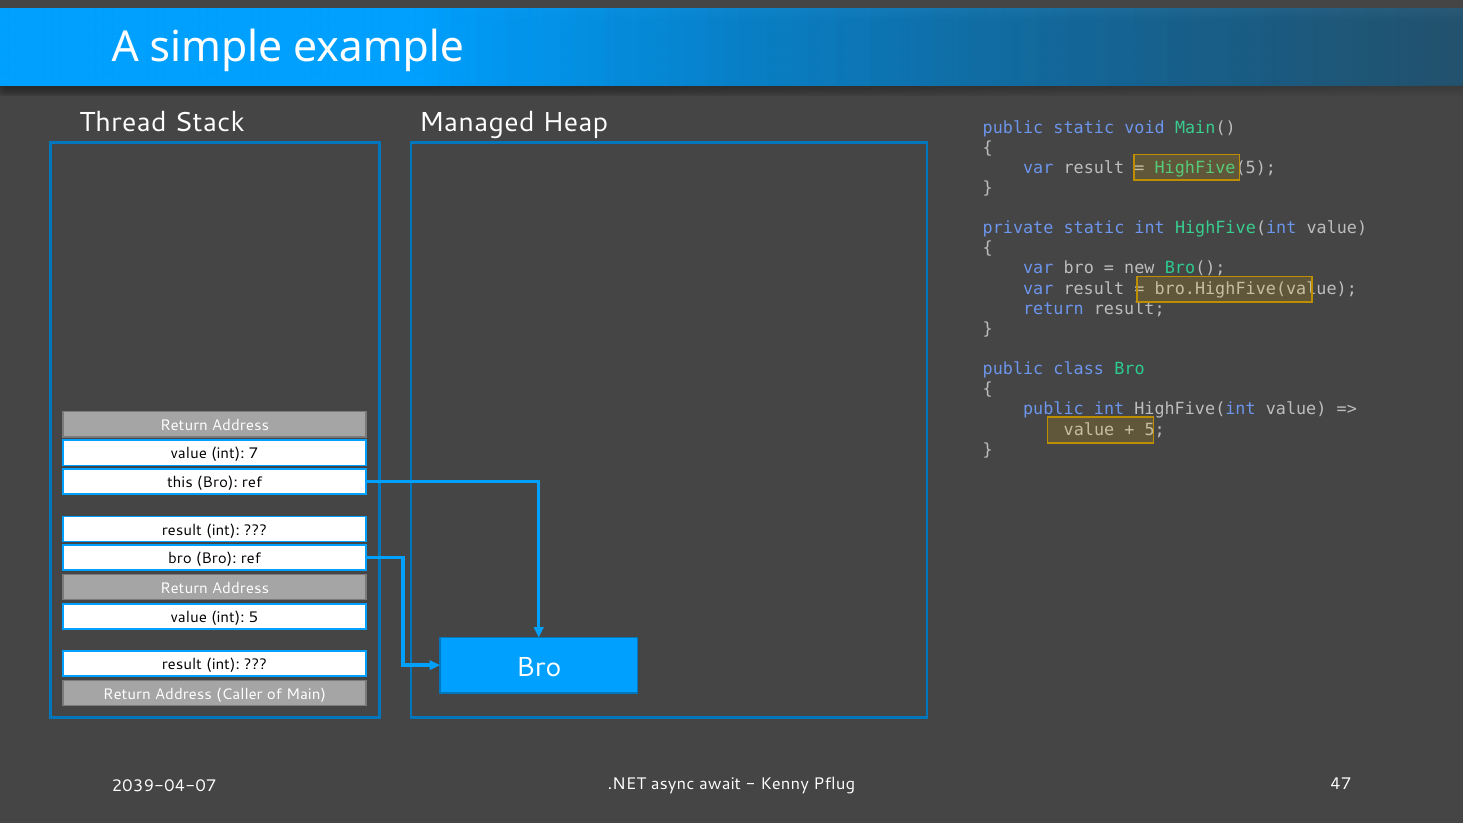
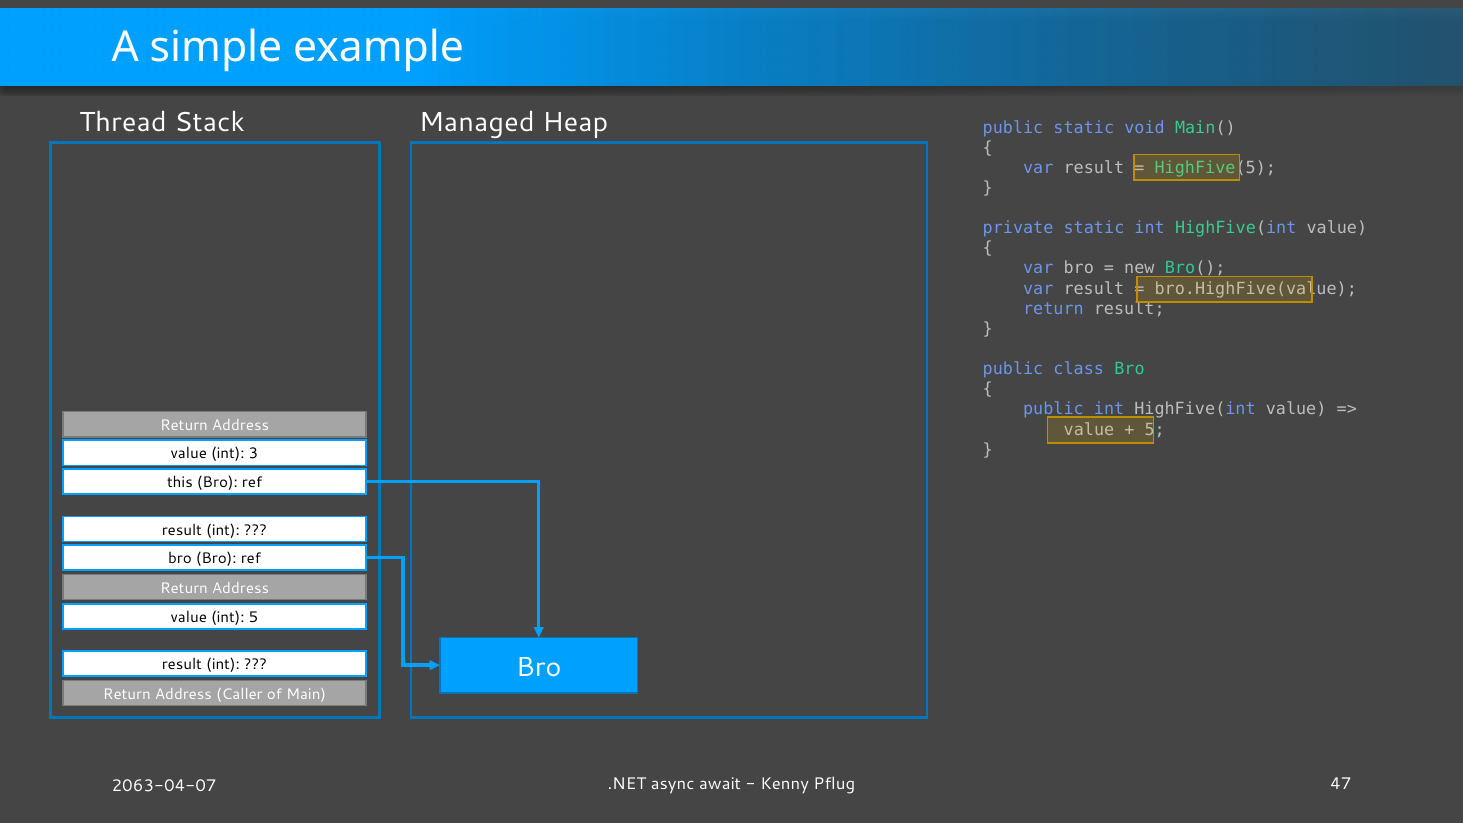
7: 7 -> 3 (254, 454)
2039-04-07: 2039-04-07 -> 2063-04-07 (164, 786)
